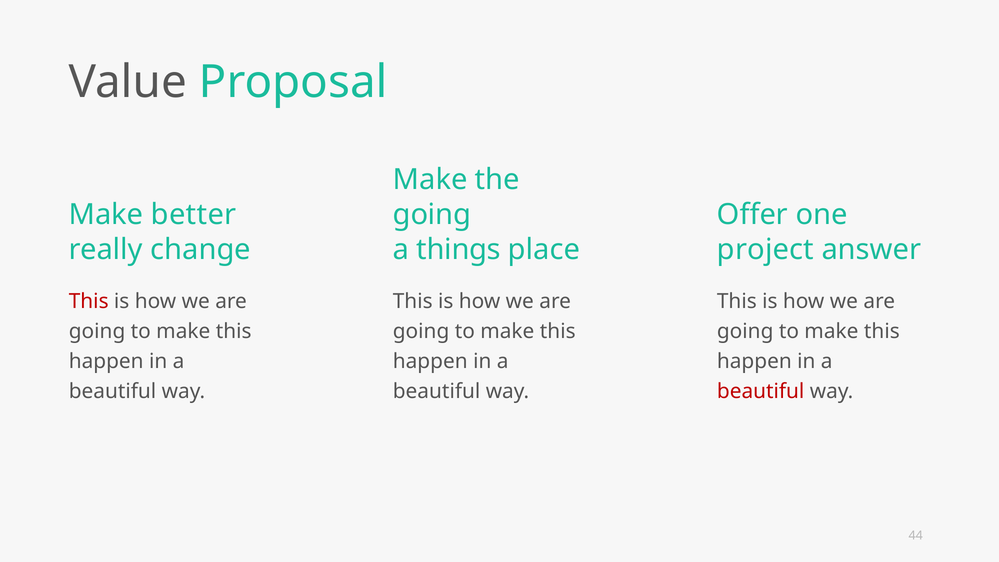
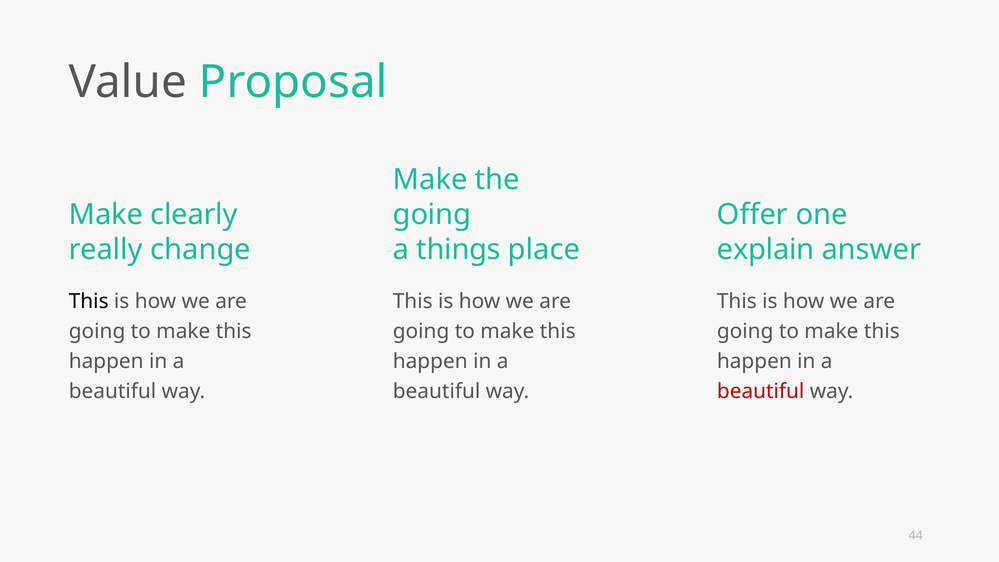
better: better -> clearly (194, 215)
project: project -> explain (766, 249)
This colour: red -> black (89, 301)
